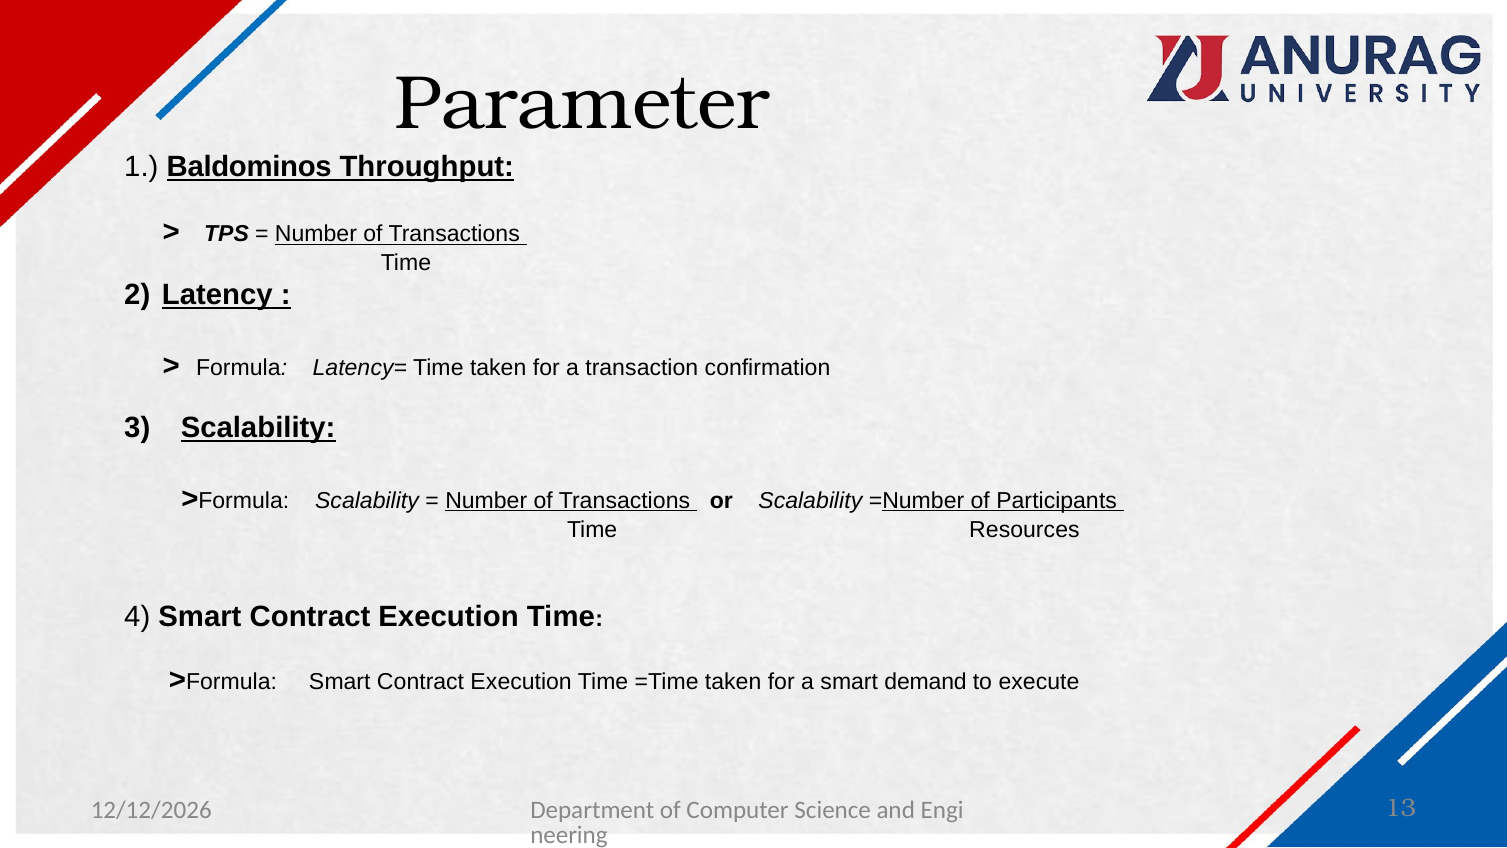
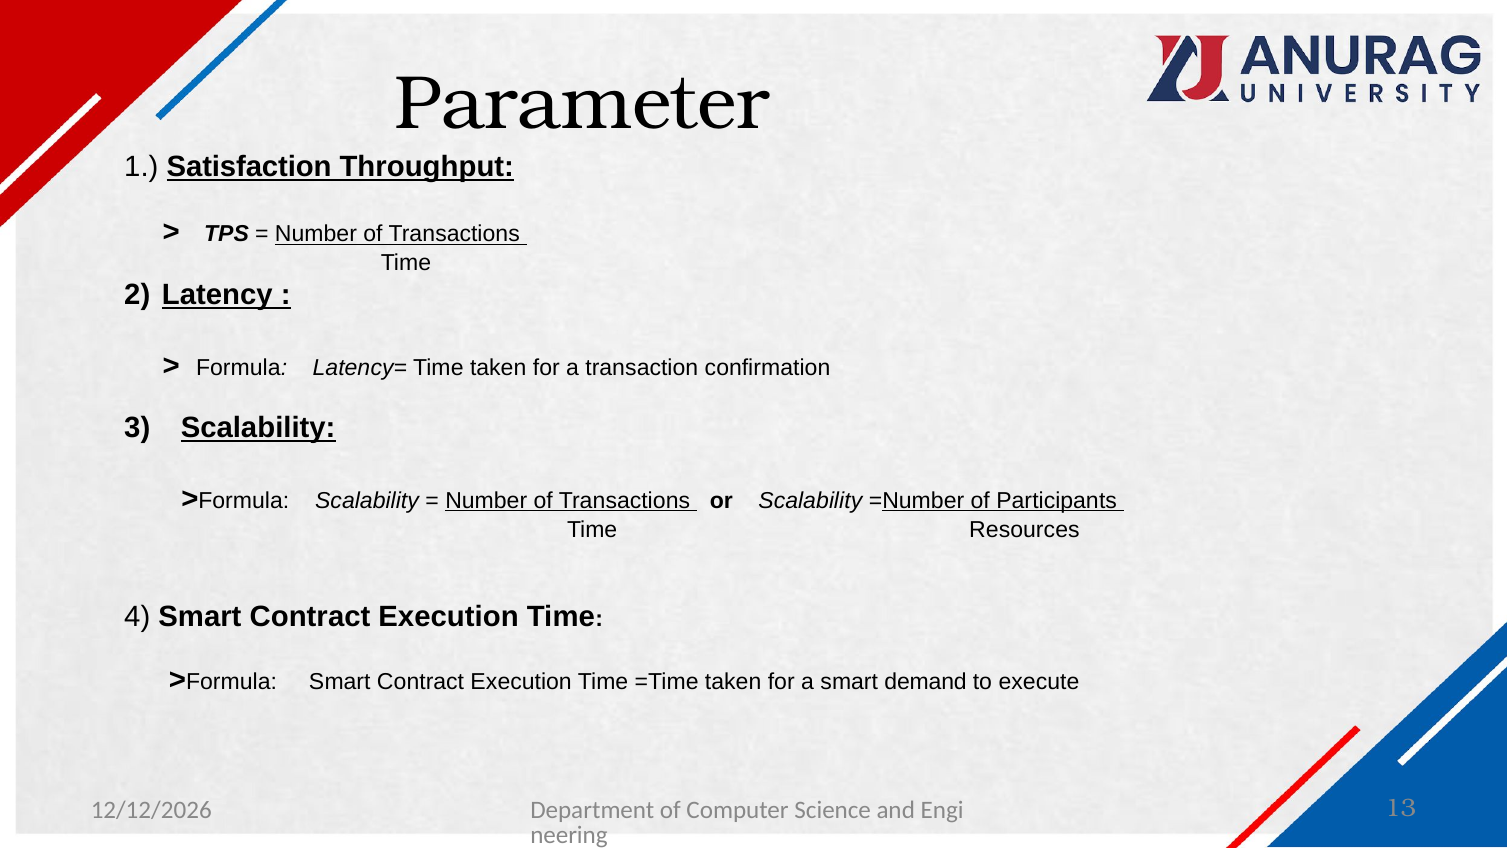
Baldominos: Baldominos -> Satisfaction (249, 167)
